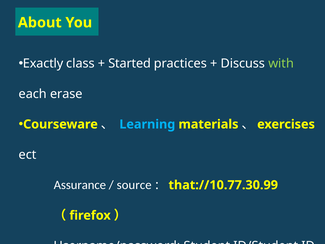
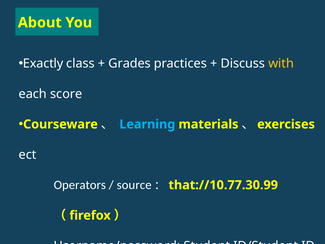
Started: Started -> Grades (130, 63)
with colour: light green -> yellow (281, 63)
erase: erase -> score (66, 94)
Assurance: Assurance -> Operators (80, 185)
